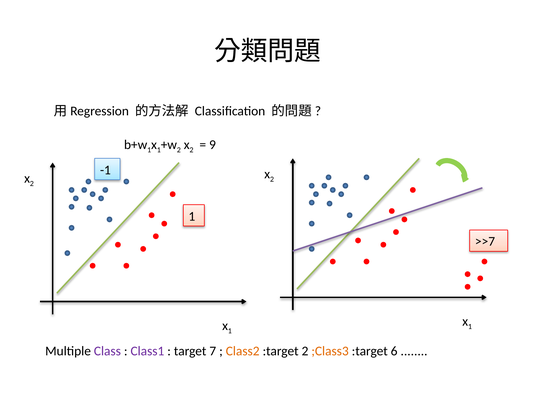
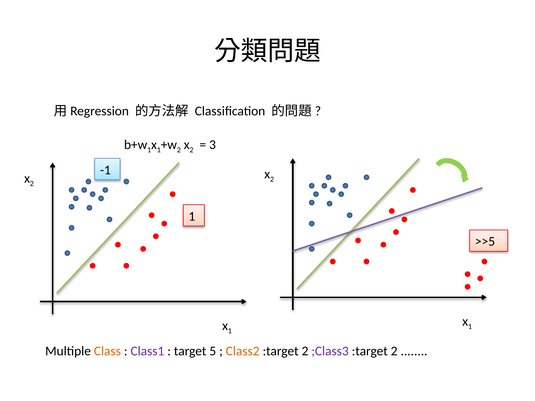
9: 9 -> 3 (213, 145)
>>7: >>7 -> >>5 (485, 242)
Class colour: purple -> orange (107, 351)
7: 7 -> 5 (213, 351)
;Class3 colour: orange -> purple (330, 351)
6: 6 -> 2 (394, 351)
